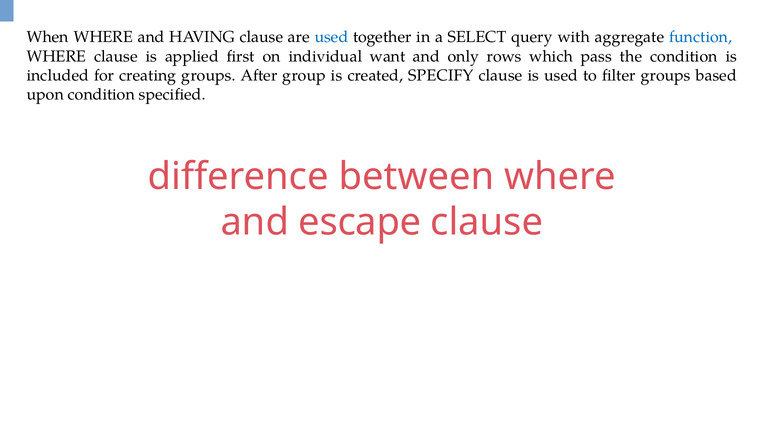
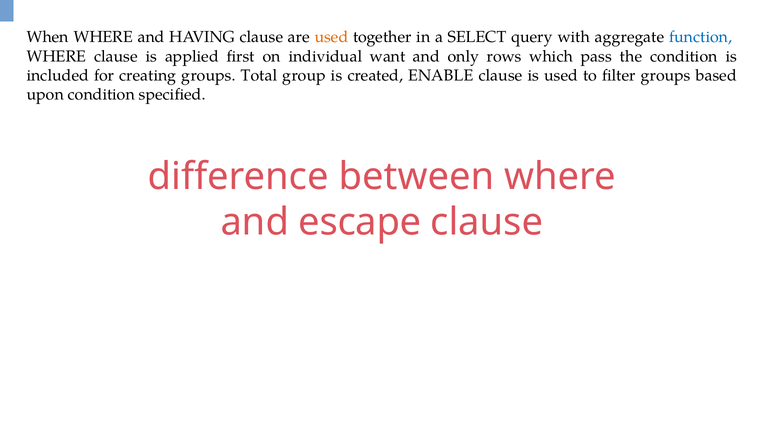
used colour: blue -> orange (331, 37)
After: After -> Total (259, 75)
SPECIFY: SPECIFY -> ENABLE (441, 75)
